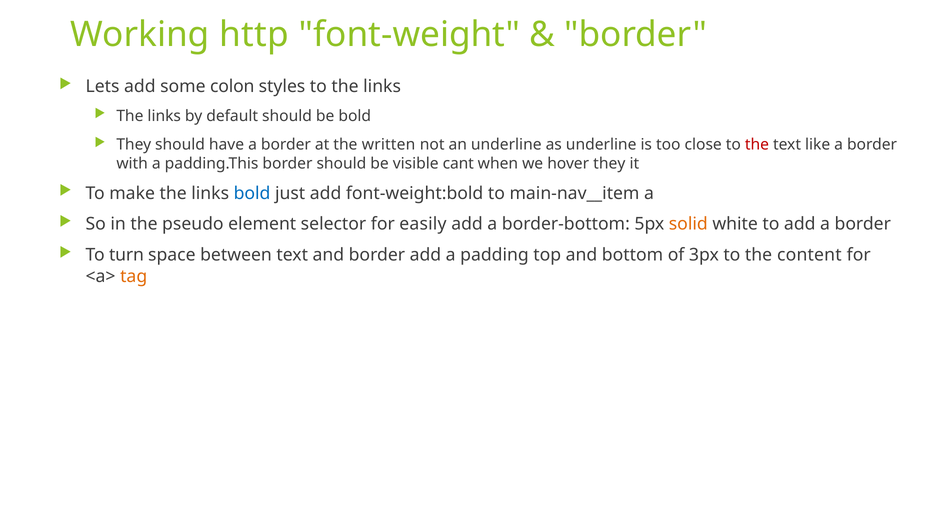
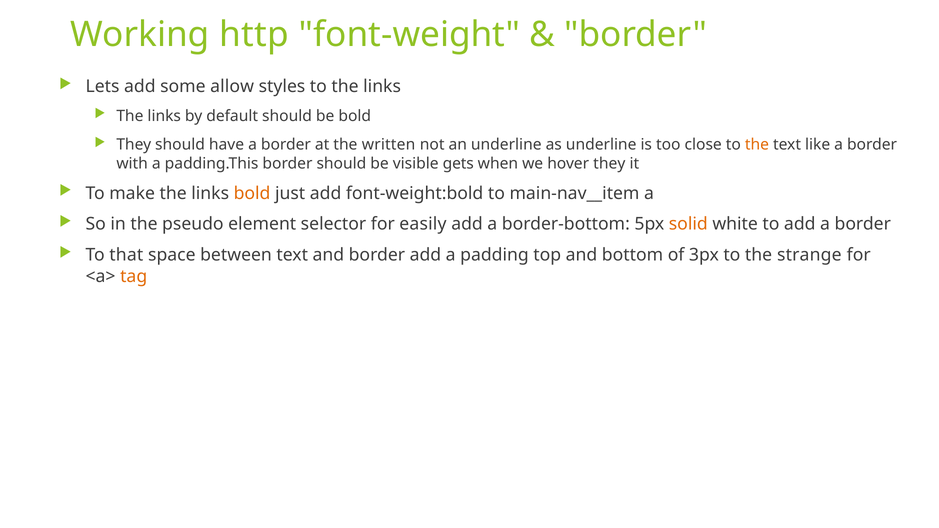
colon: colon -> allow (232, 87)
the colour: red -> orange (757, 145)
cant: cant -> gets (458, 163)
bold colour: blue -> orange (252, 193)
turn: turn -> that (126, 255)
content: content -> strange (809, 255)
